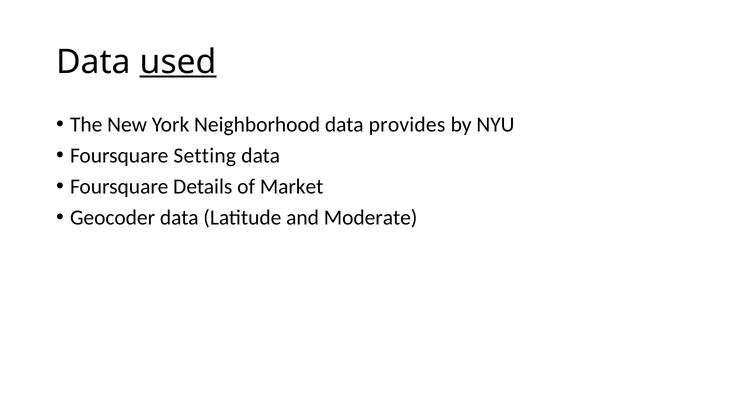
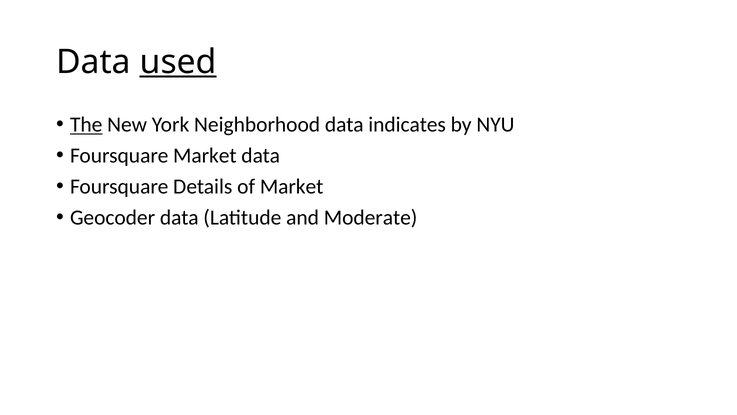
The underline: none -> present (86, 125)
provides: provides -> indicates (407, 125)
Foursquare Setting: Setting -> Market (205, 156)
